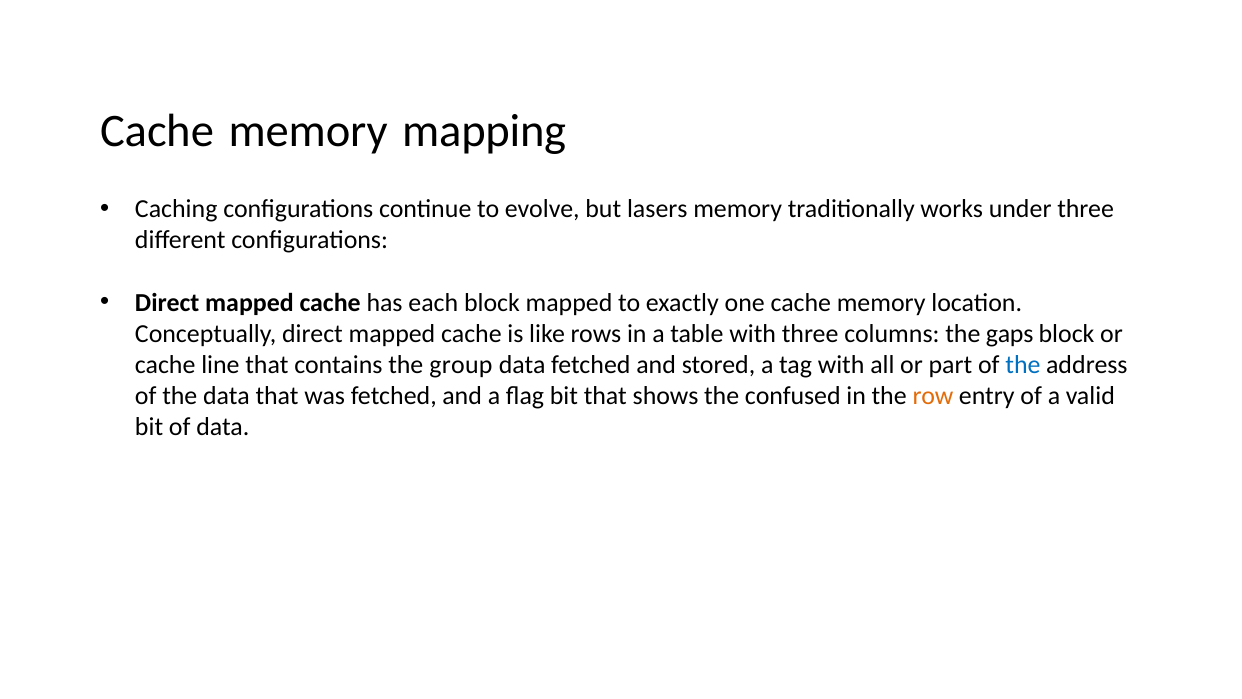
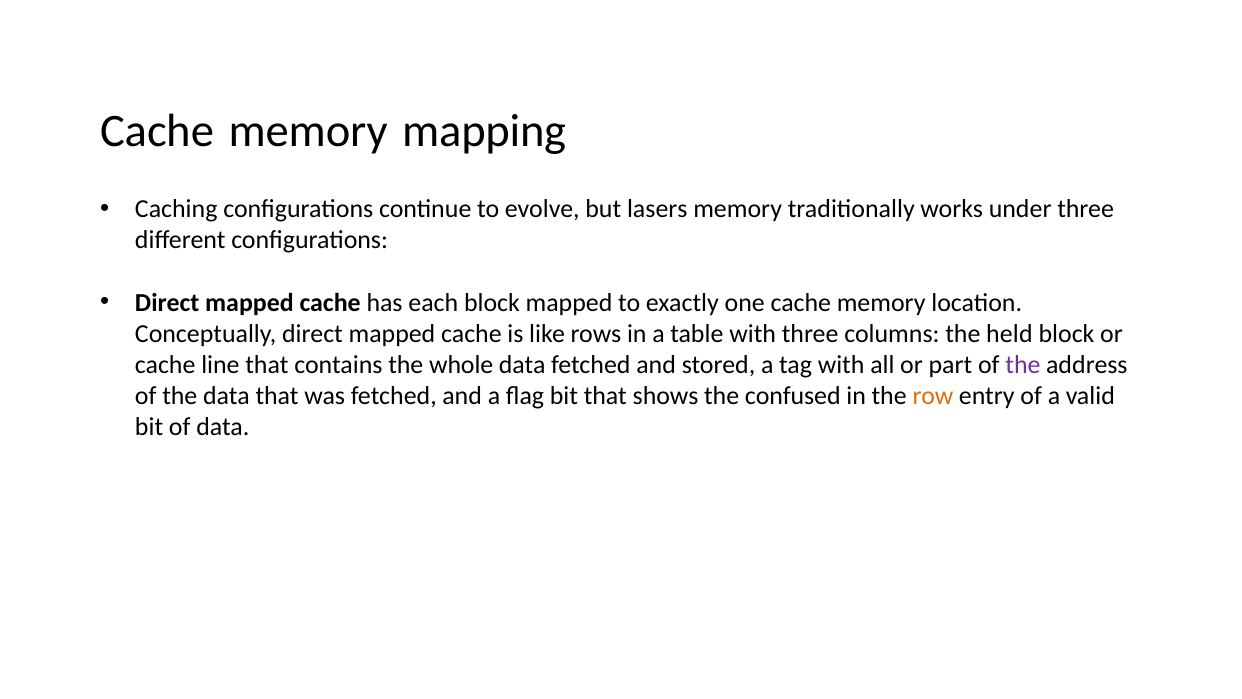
gaps: gaps -> held (1009, 334)
group: group -> whole (461, 365)
the colour: blue -> purple (1023, 365)
